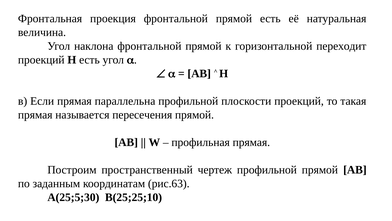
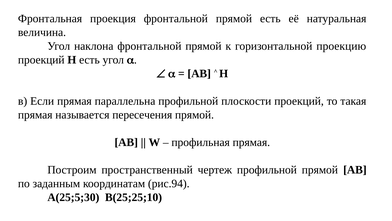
переходит: переходит -> проекцию (341, 46)
рис.63: рис.63 -> рис.94 (169, 183)
